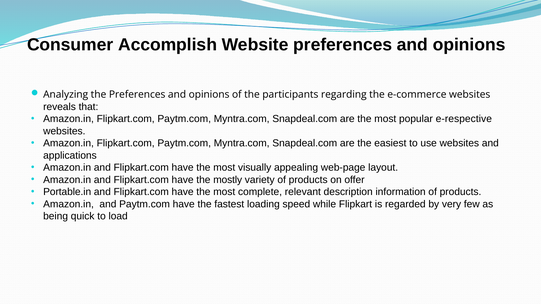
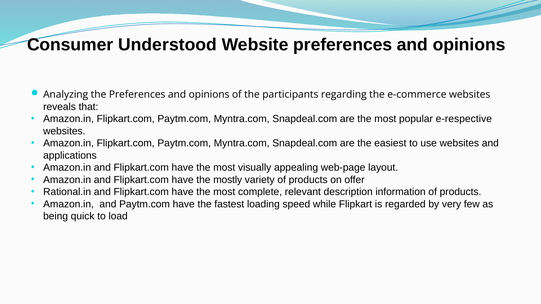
Accomplish: Accomplish -> Understood (168, 45)
Portable.in: Portable.in -> Rational.in (67, 192)
